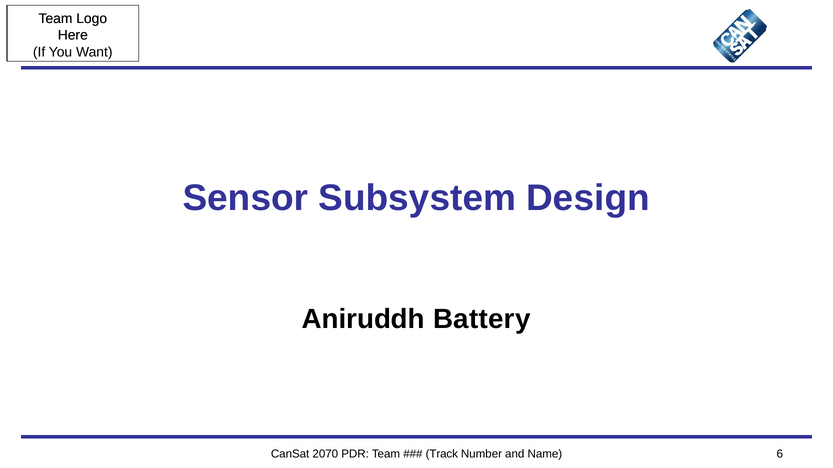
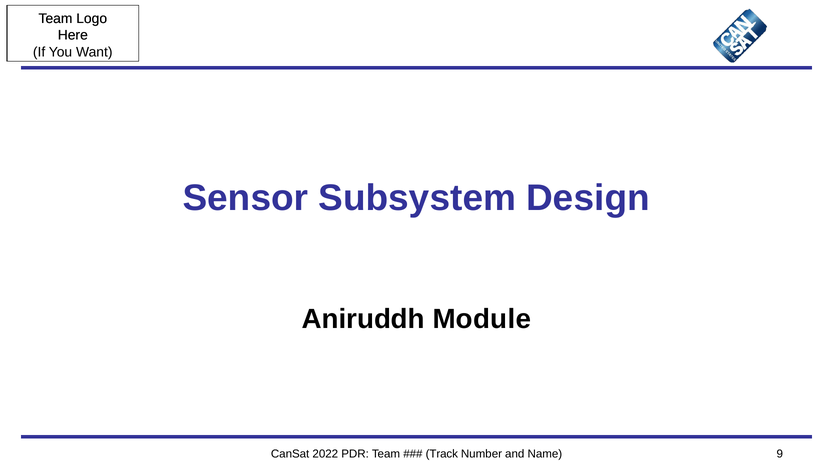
Battery: Battery -> Module (482, 320)
2070: 2070 -> 2022 (325, 454)
6: 6 -> 9 (780, 454)
